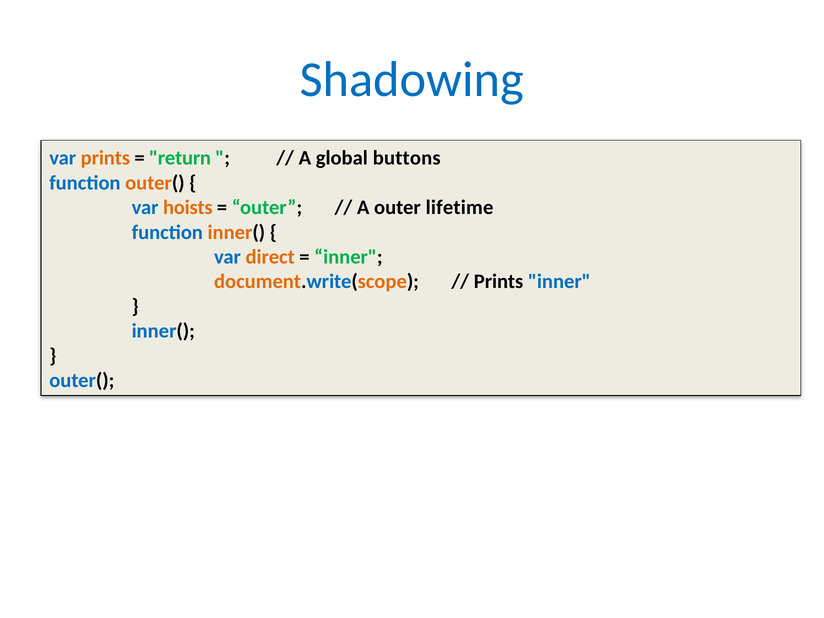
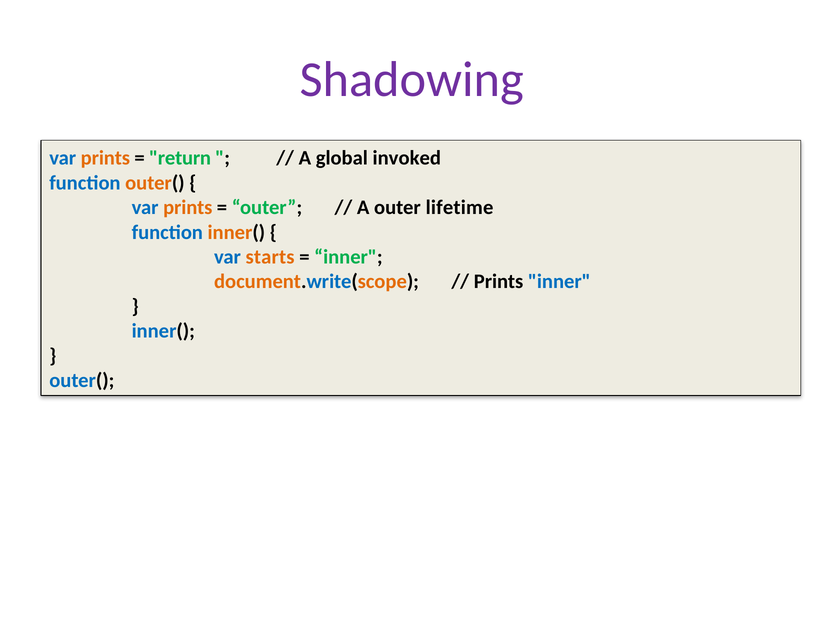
Shadowing colour: blue -> purple (412, 80)
buttons: buttons -> invoked (407, 158)
hoists: hoists -> prints (188, 208)
direct: direct -> starts (270, 257)
